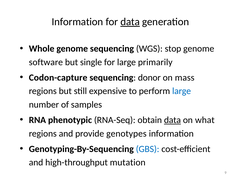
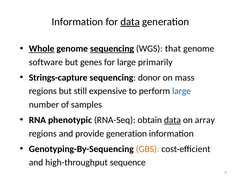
Whole underline: none -> present (42, 49)
sequencing underline: none -> present (112, 49)
stop: stop -> that (173, 49)
single: single -> genes (91, 62)
Codon-capture: Codon-capture -> Strings-capture (58, 77)
what: what -> array (205, 120)
provide genotypes: genotypes -> generation (127, 133)
GBS colour: blue -> orange (148, 149)
mutation: mutation -> sequence (128, 162)
